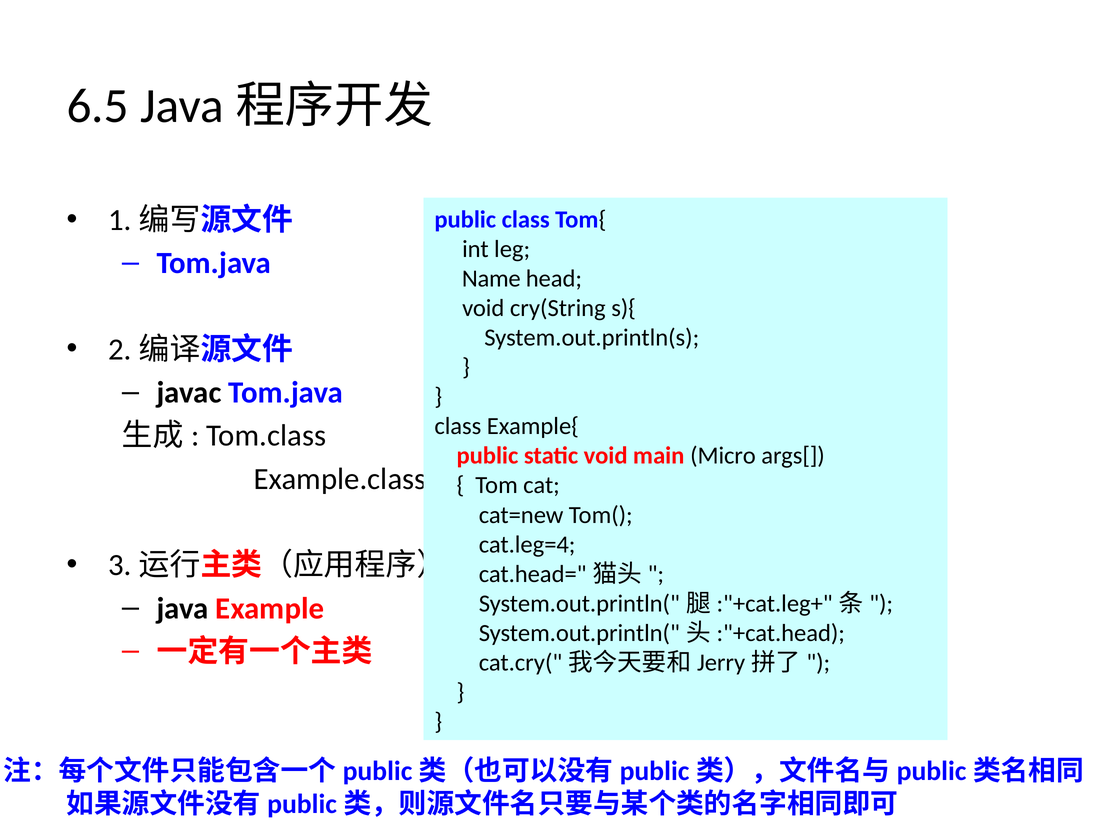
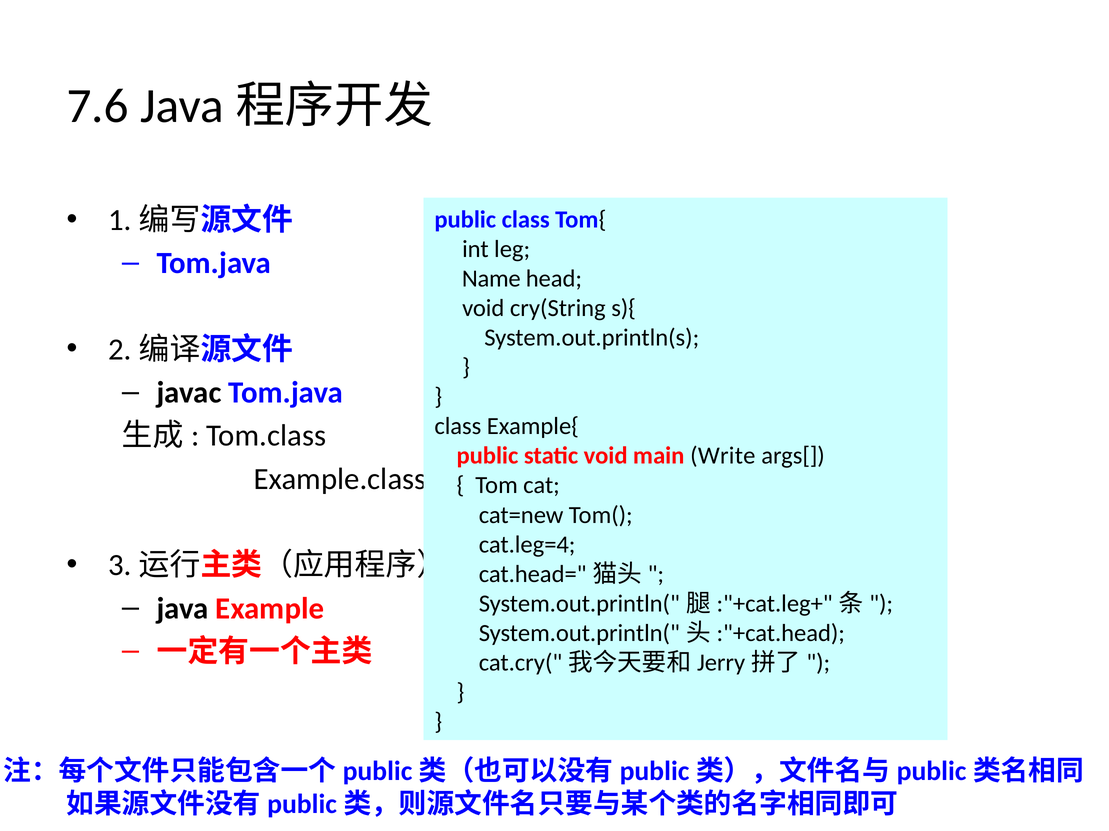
6.5: 6.5 -> 7.6 (98, 106)
Micro: Micro -> Write (723, 456)
